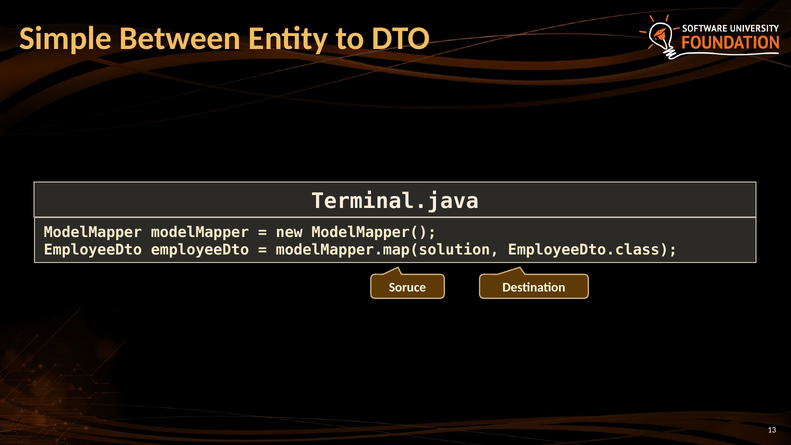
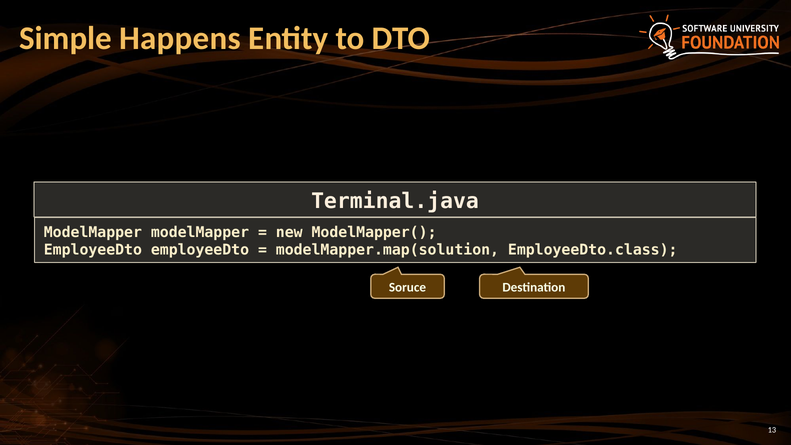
Between: Between -> Happens (180, 38)
